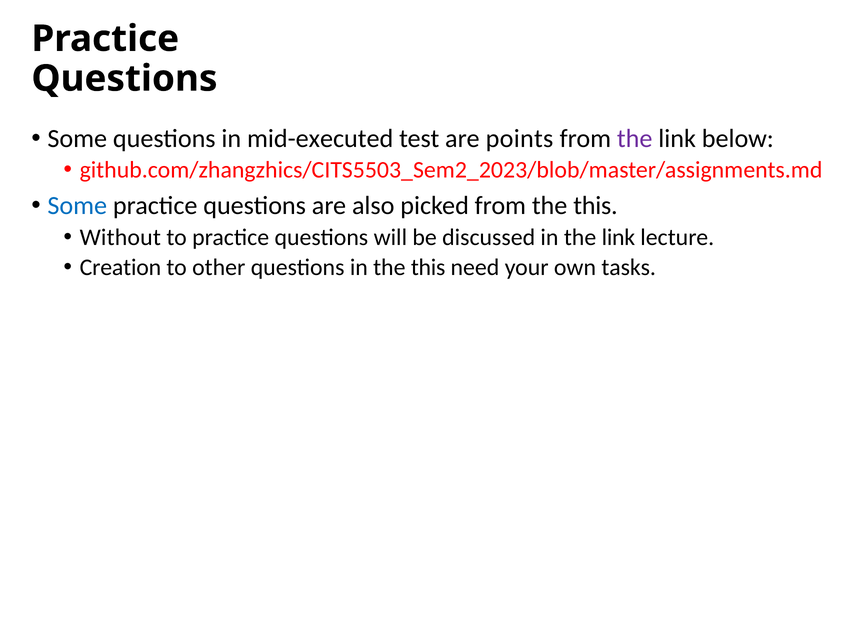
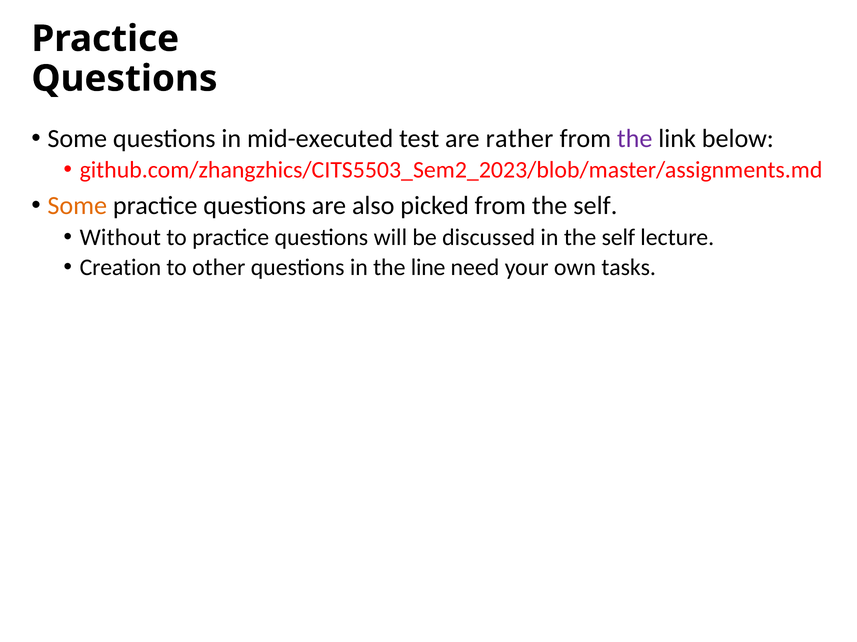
points: points -> rather (520, 139)
Some colour: blue -> orange (77, 206)
from the this: this -> self (595, 206)
in the link: link -> self (618, 237)
in the this: this -> line (428, 268)
